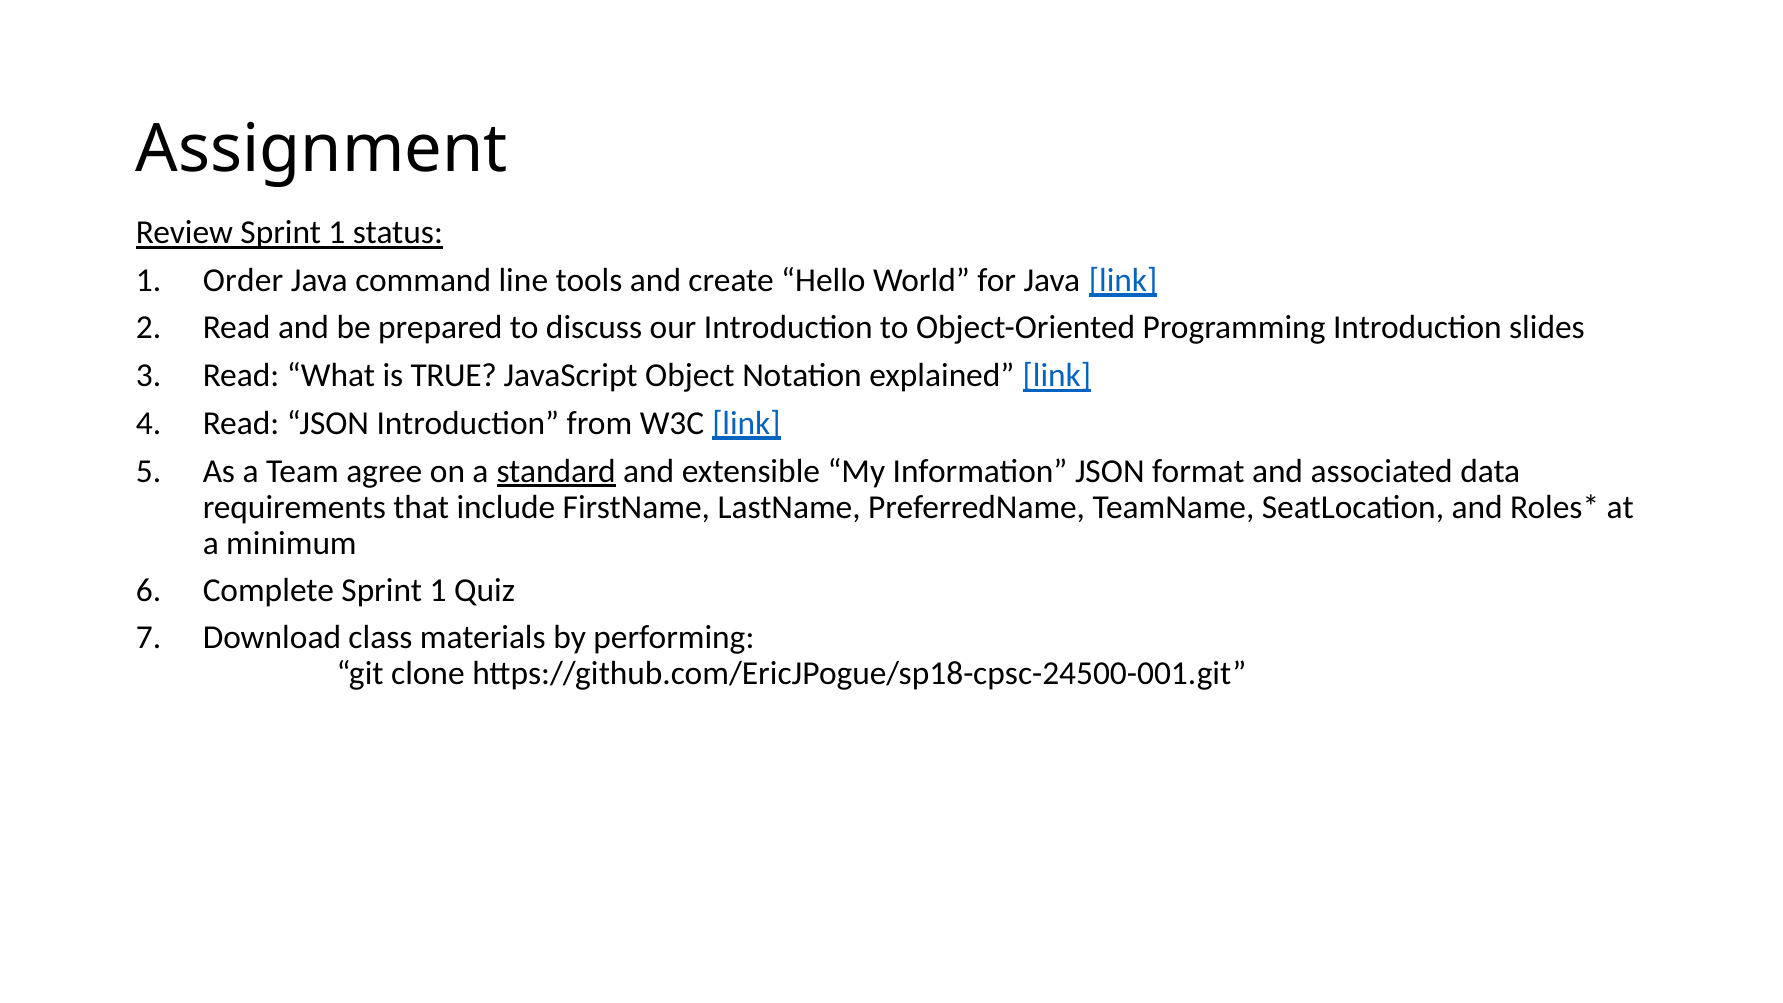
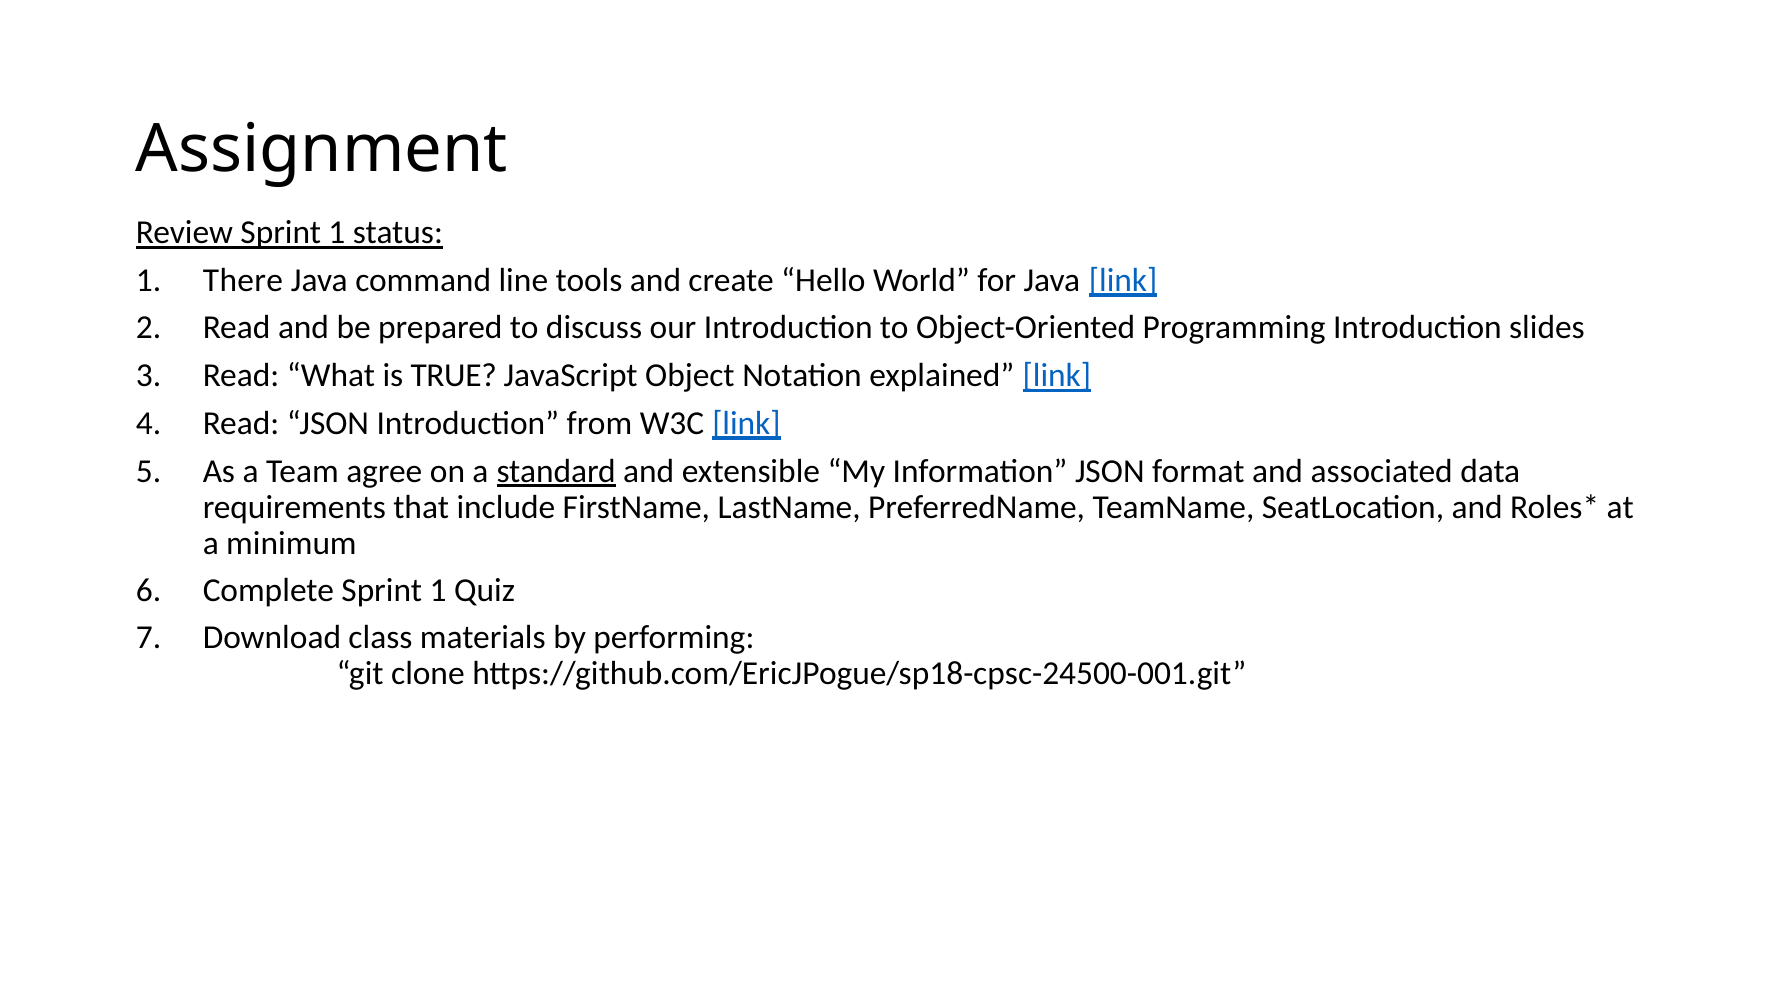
Order: Order -> There (243, 280)
